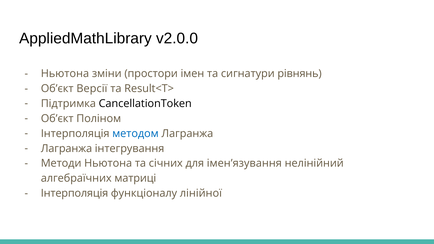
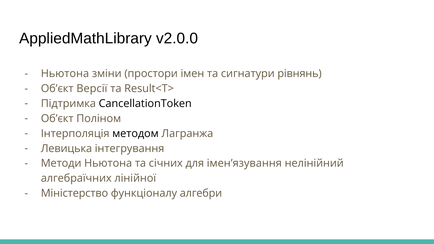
методом colour: blue -> black (135, 134)
Лагранжа: Лагранжа -> Левицька (66, 149)
матриці: матриці -> лінійної (135, 178)
Інтерполяція: Інтерполяція -> Міністерство (74, 193)
лінійної: лінійної -> алгебри (201, 193)
